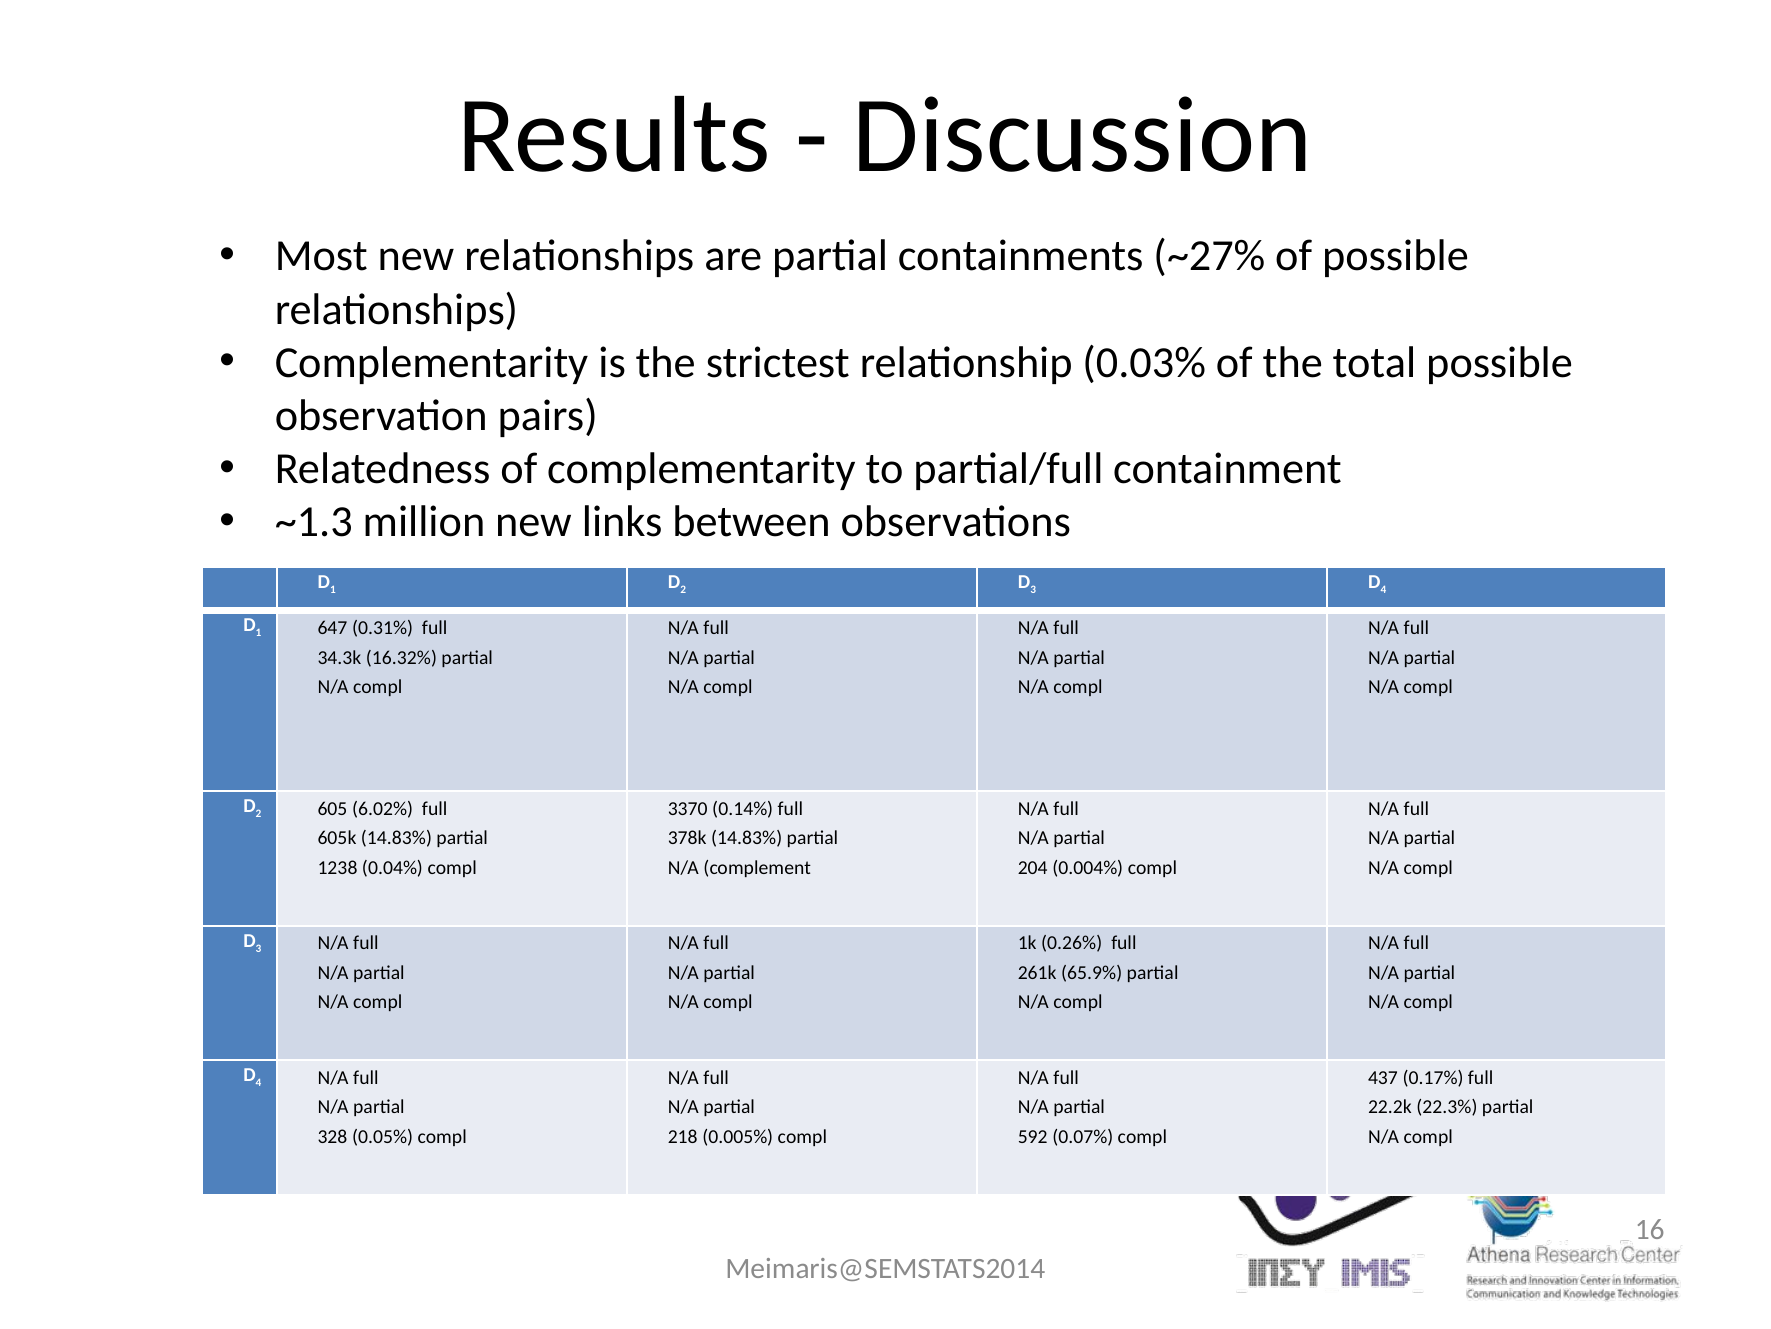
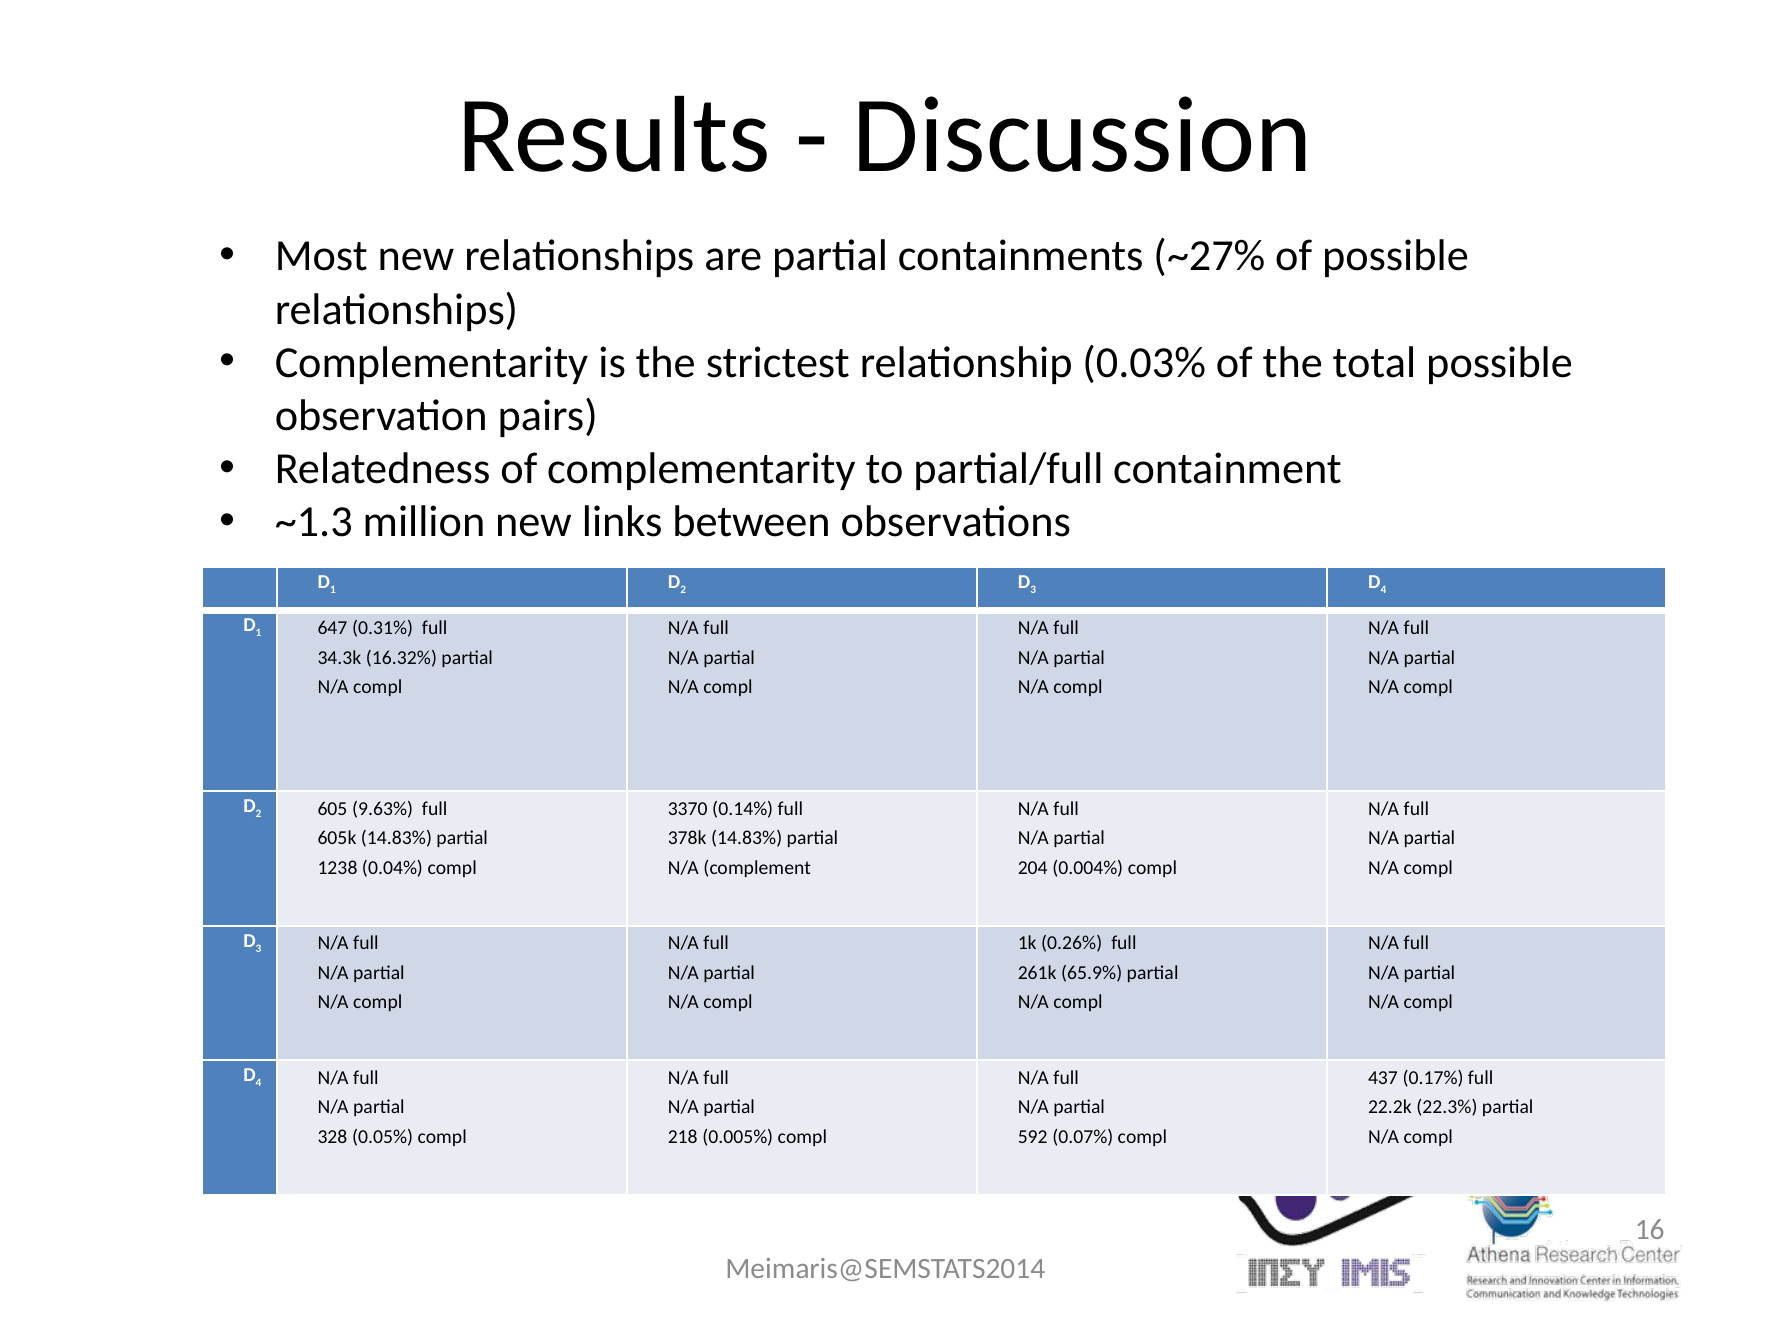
6.02%: 6.02% -> 9.63% (383, 808)
